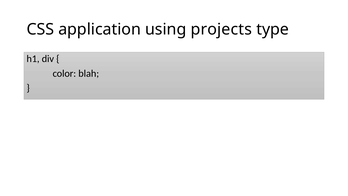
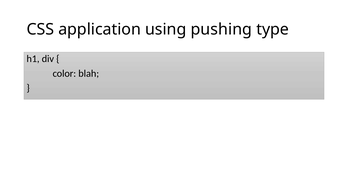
projects: projects -> pushing (221, 29)
